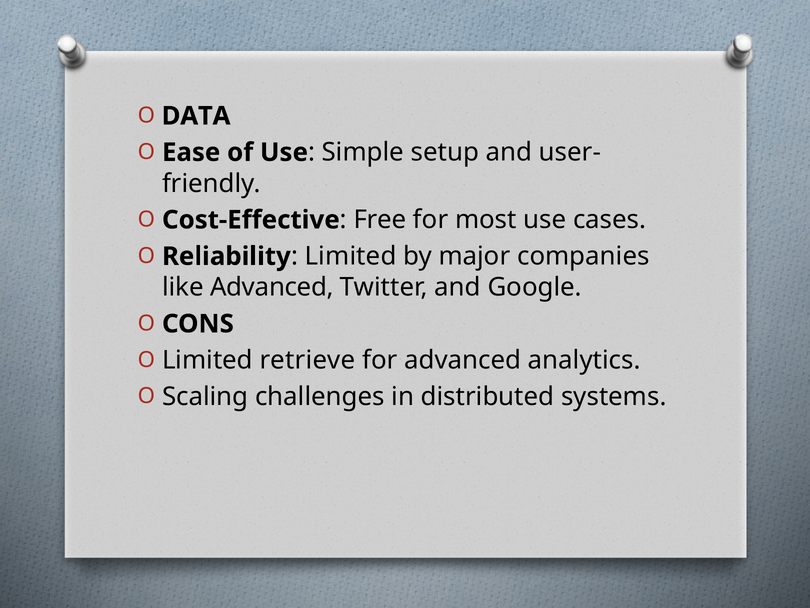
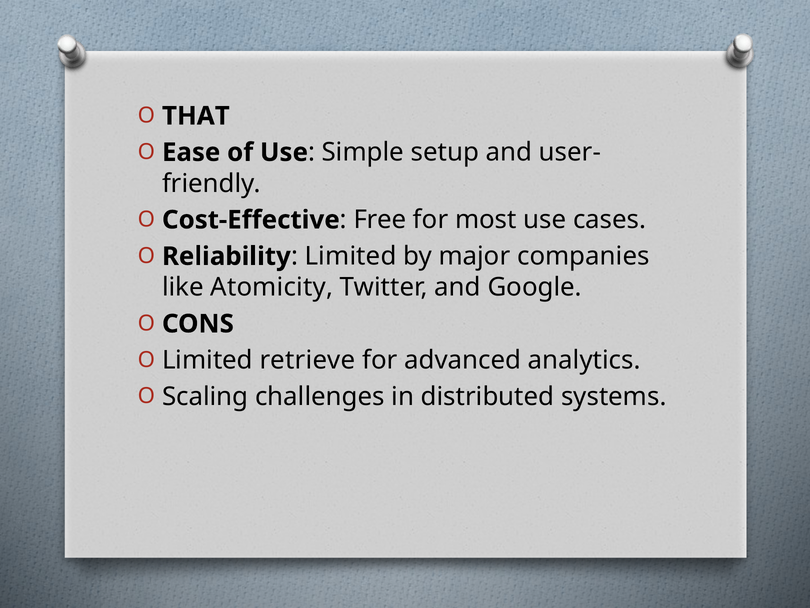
DATA: DATA -> THAT (196, 116)
like Advanced: Advanced -> Atomicity (272, 287)
